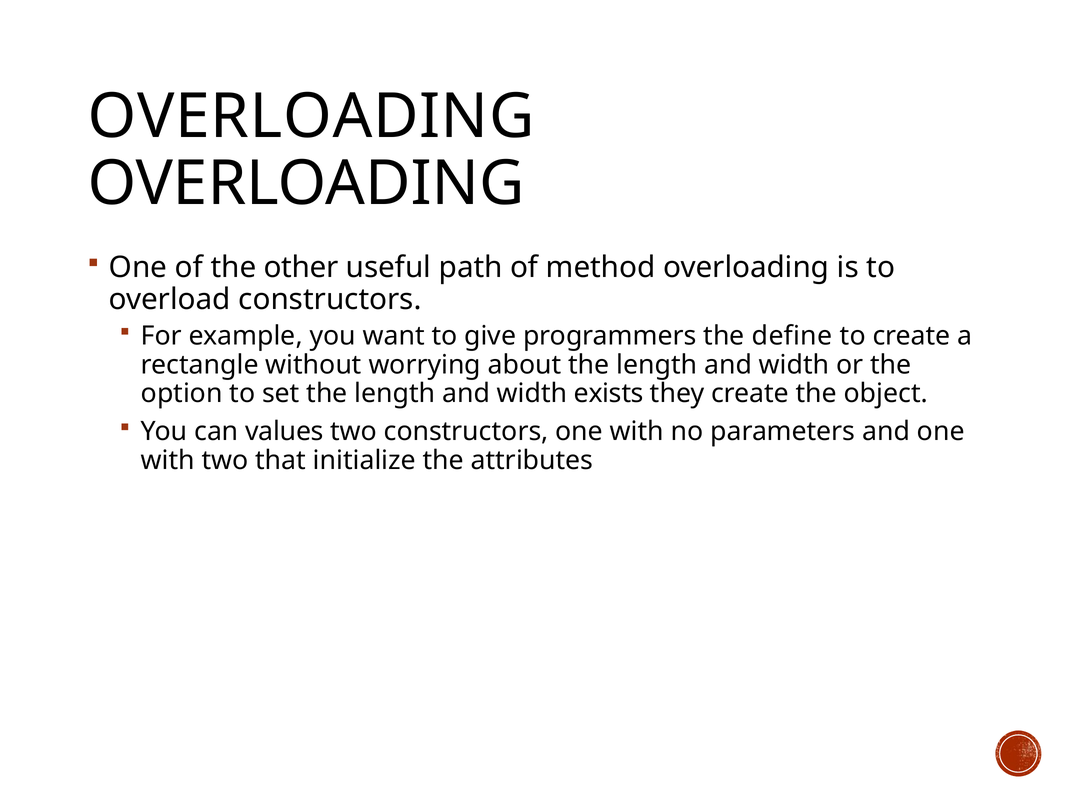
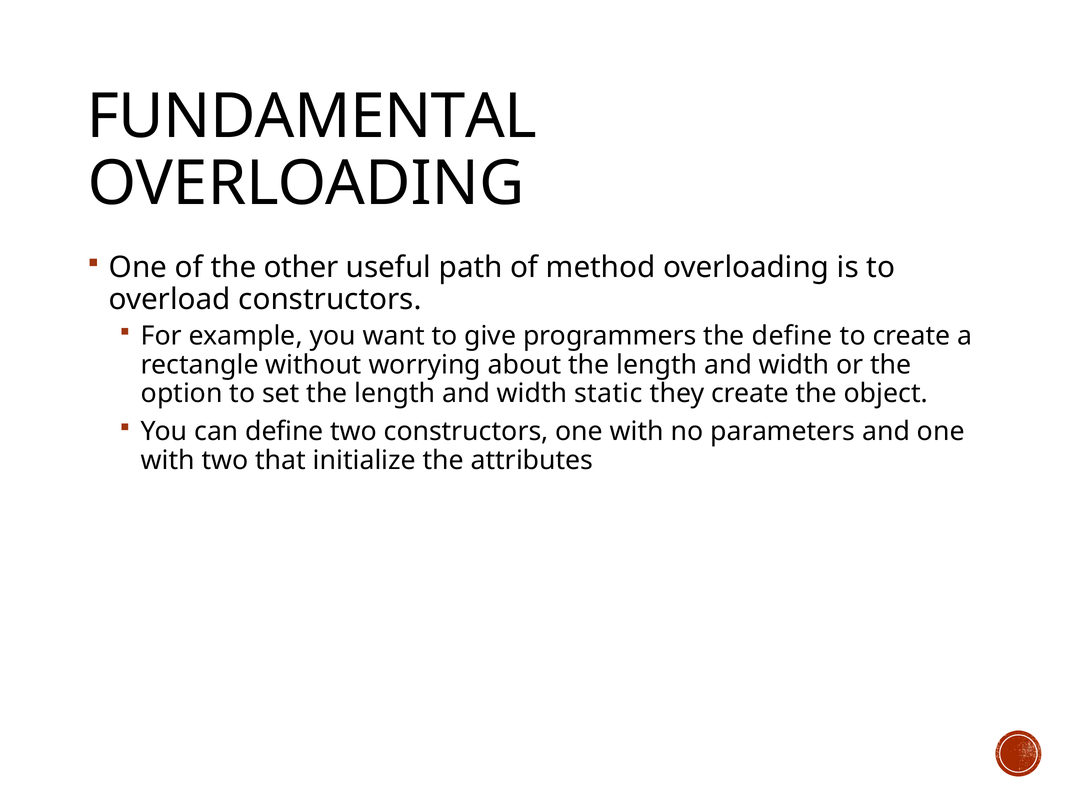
OVERLOADING: OVERLOADING -> FUNDAMENTAL (312, 117)
exists: exists -> static (608, 394)
can values: values -> define (284, 431)
